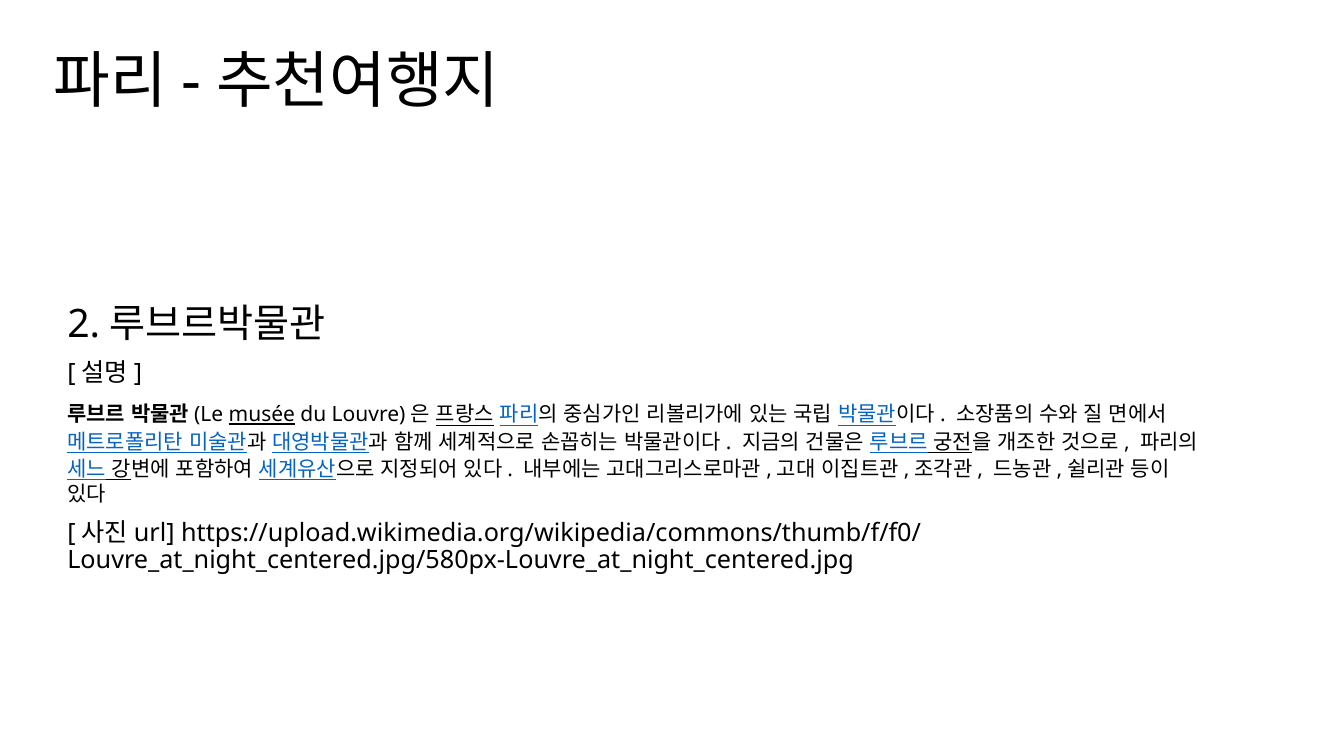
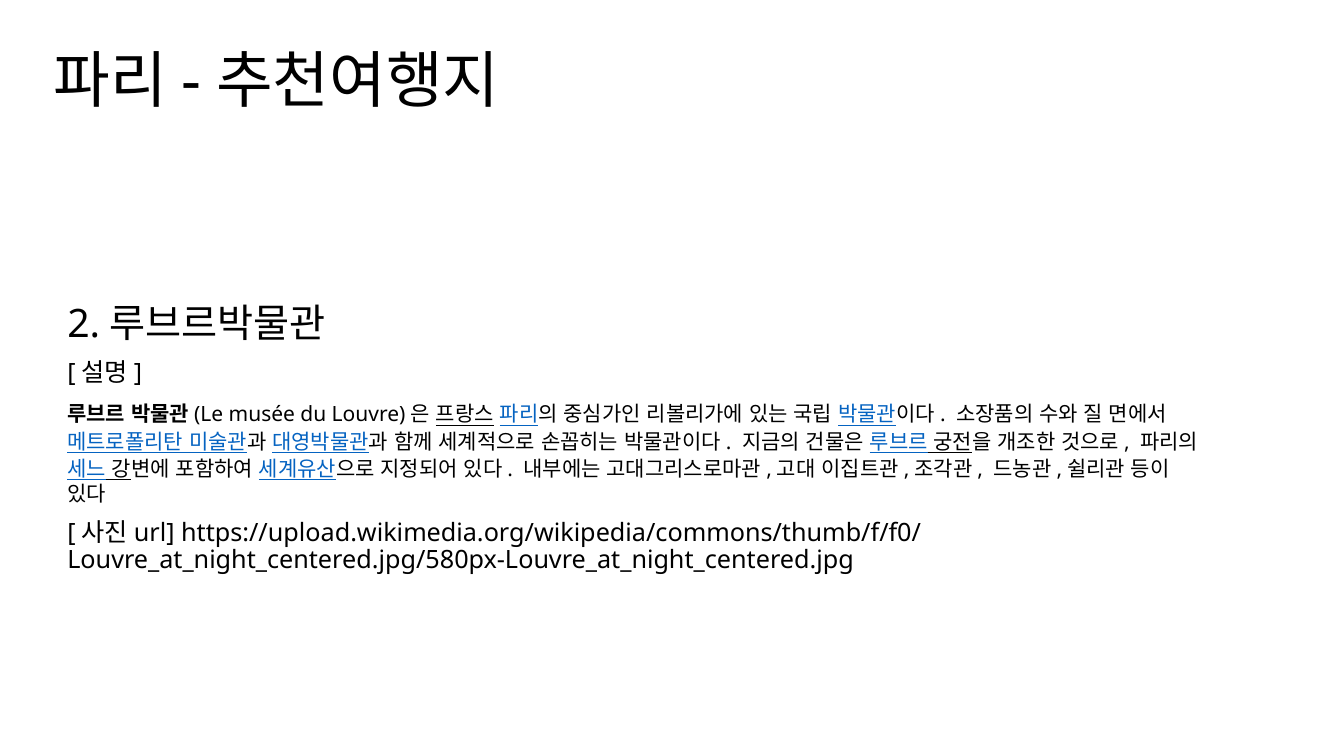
musée underline: present -> none (262, 415)
